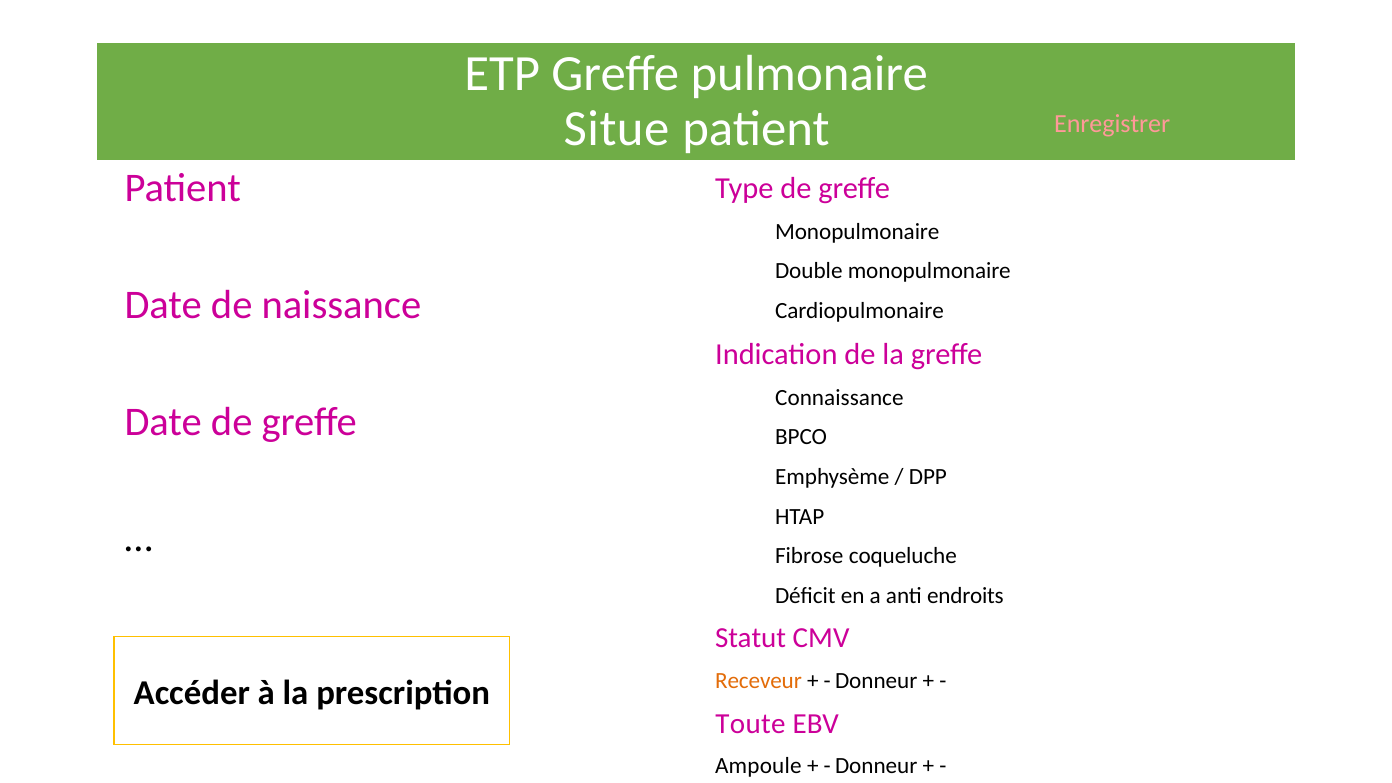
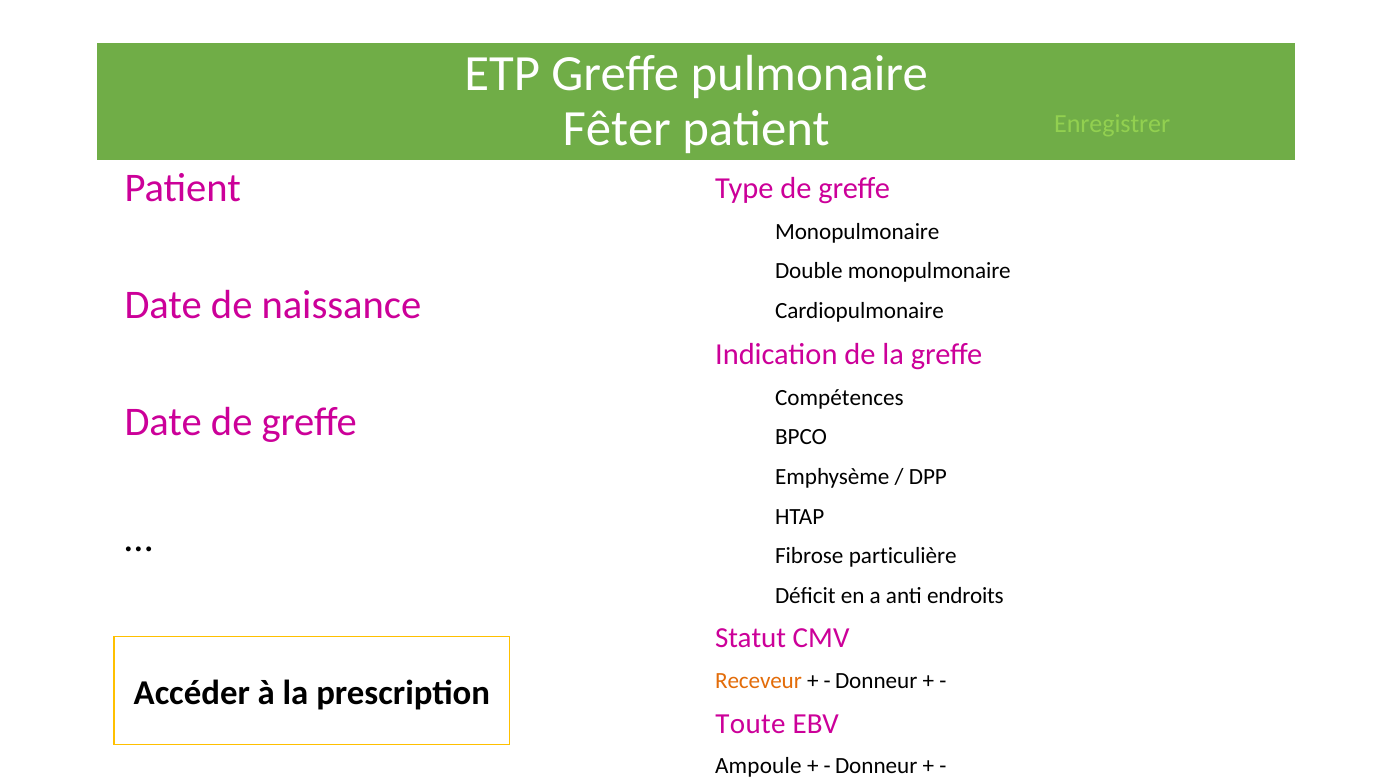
Situe: Situe -> Fêter (617, 129)
Enregistrer colour: pink -> light green (1112, 124)
Connaissance: Connaissance -> Compétences (839, 398)
coqueluche: coqueluche -> particulière (903, 556)
